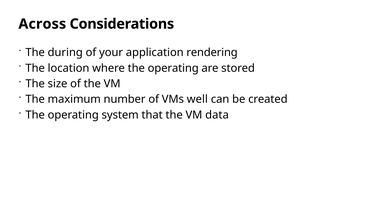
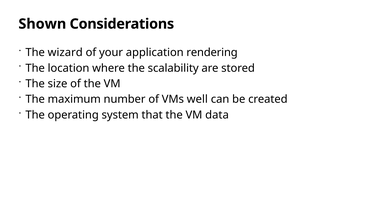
Across: Across -> Shown (42, 24)
during: during -> wizard (65, 52)
where the operating: operating -> scalability (173, 68)
